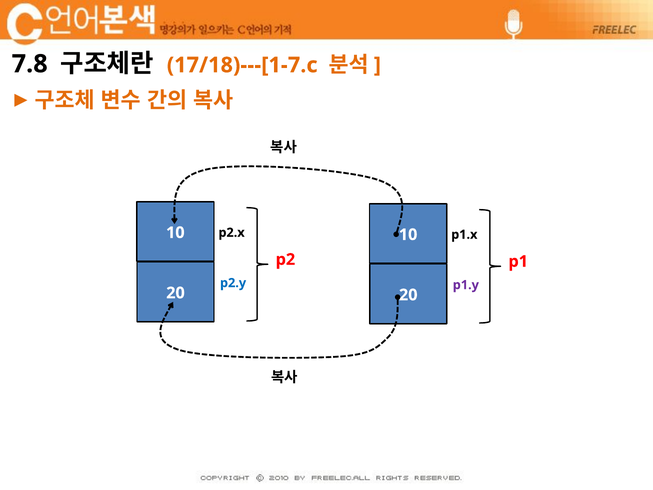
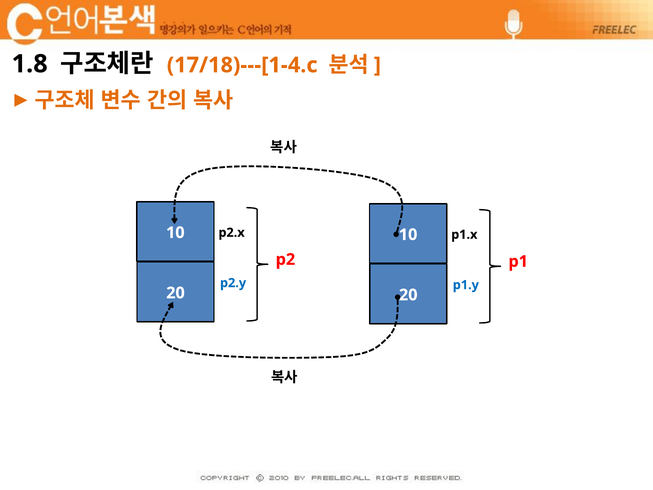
7.8: 7.8 -> 1.8 (30, 64)
17/18)---[1-7.c: 17/18)---[1-7.c -> 17/18)---[1-4.c (242, 65)
p1.y colour: purple -> blue (466, 285)
